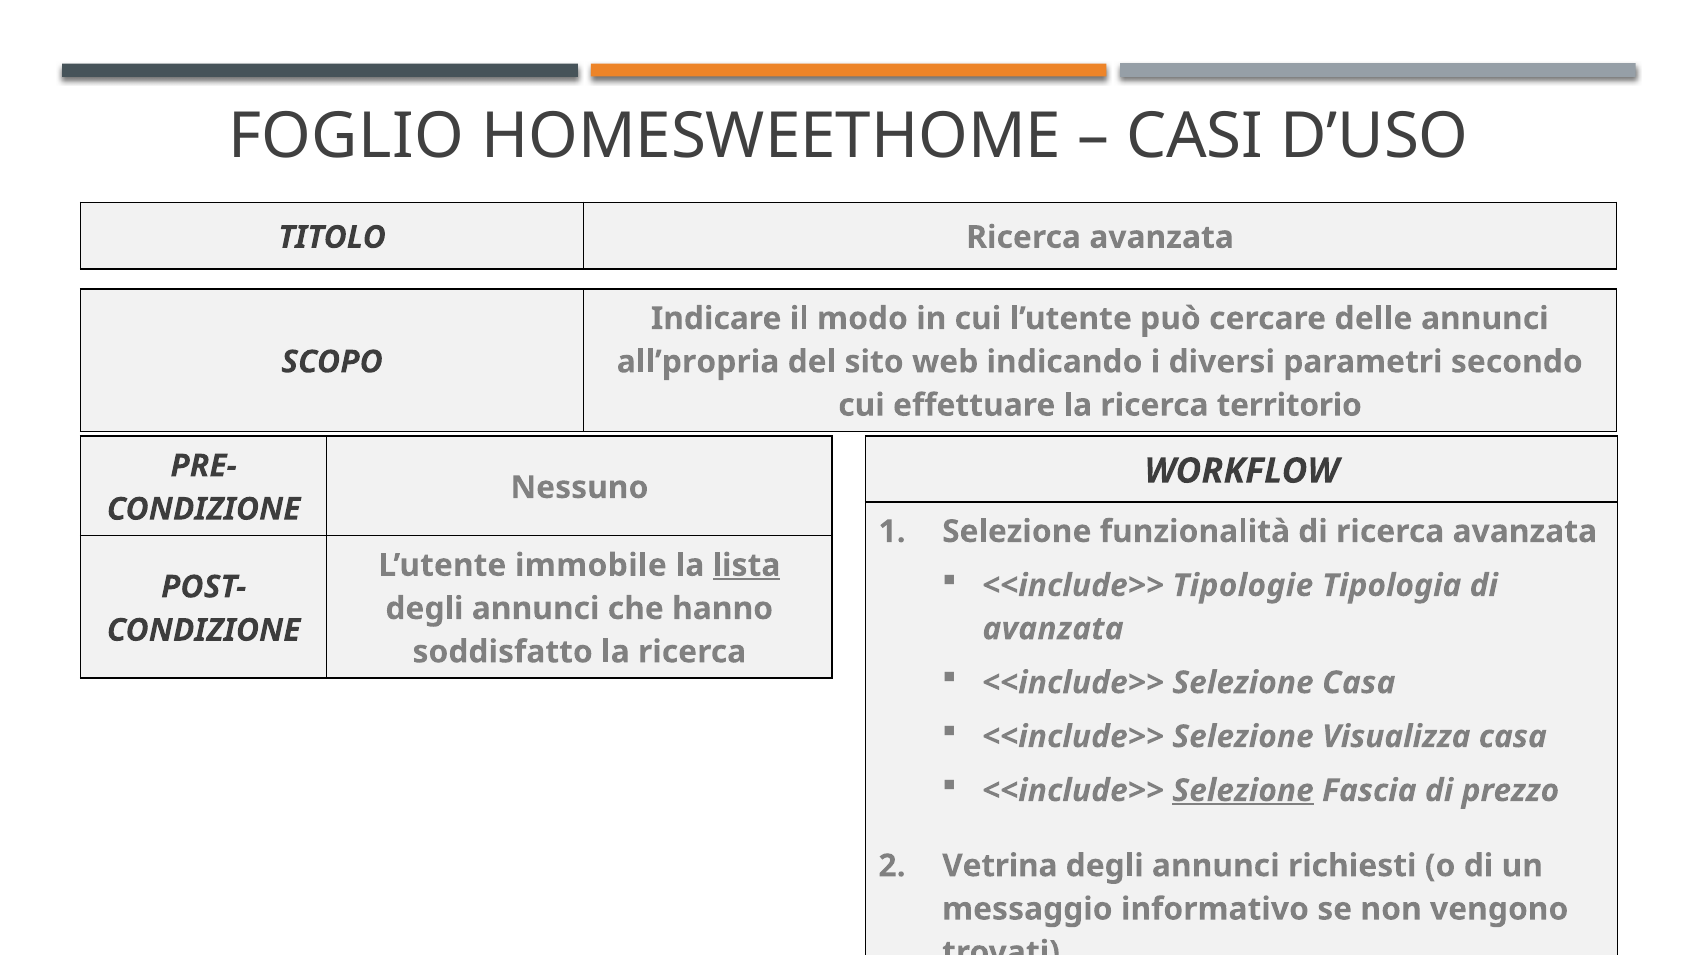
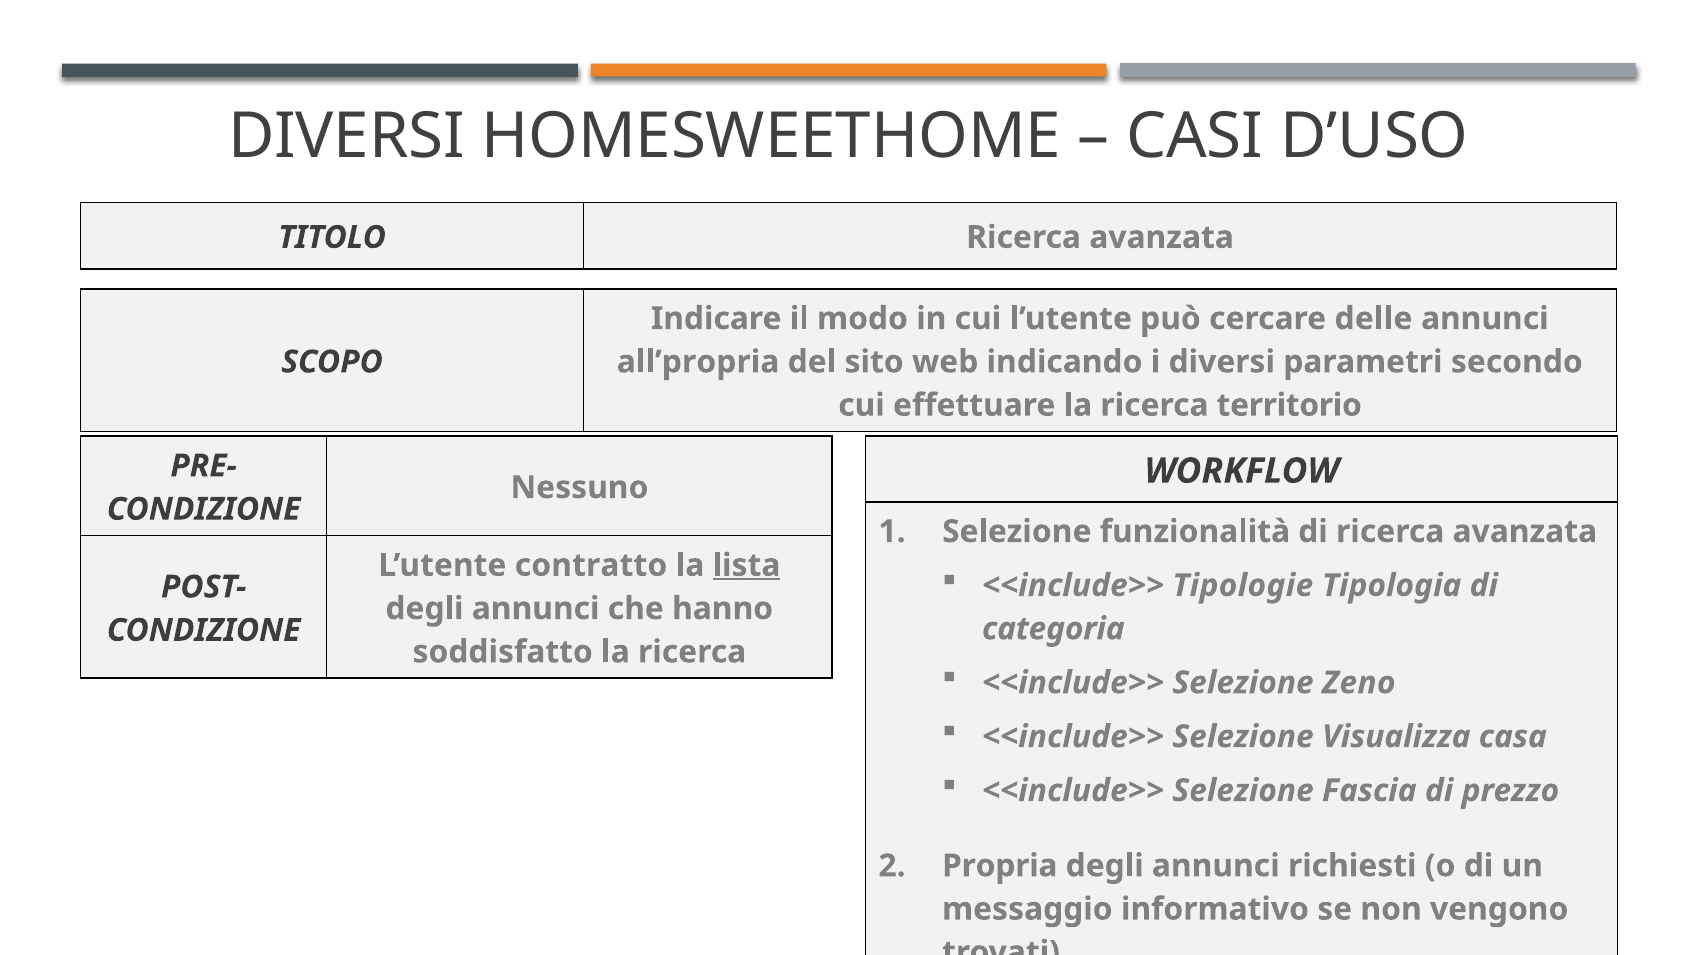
FOGLIO: FOGLIO -> DIVERSI (347, 136)
immobile: immobile -> contratto (591, 565)
avanzata: avanzata -> categoria (1053, 629)
Selezione Casa: Casa -> Zeno (1359, 683)
Selezione underline: present -> none (1243, 791)
Vetrina: Vetrina -> Propria (1000, 866)
